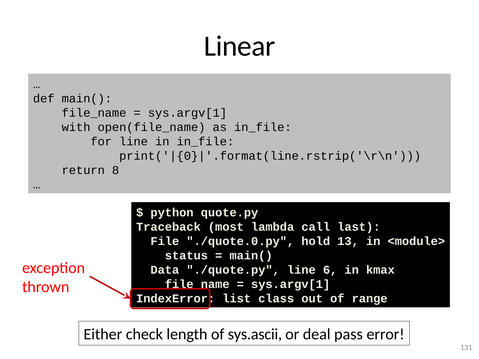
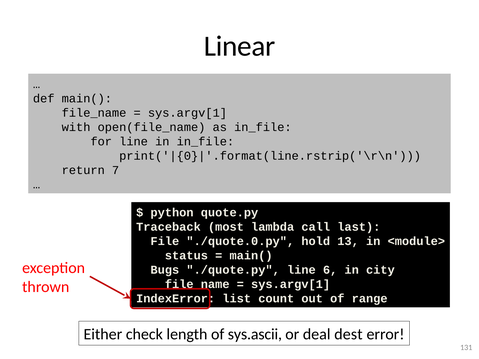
8: 8 -> 7 (116, 170)
Data: Data -> Bugs (165, 270)
kmax: kmax -> city (380, 270)
class: class -> count (276, 299)
pass: pass -> dest (348, 334)
